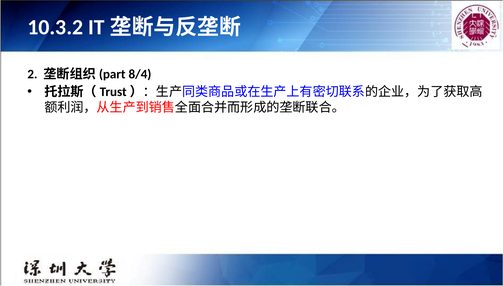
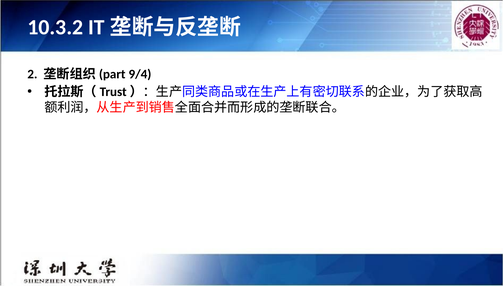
8/4: 8/4 -> 9/4 (140, 74)
